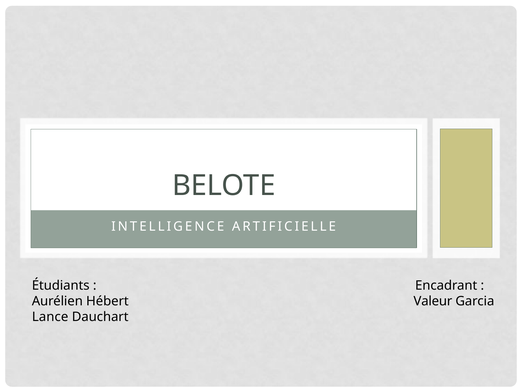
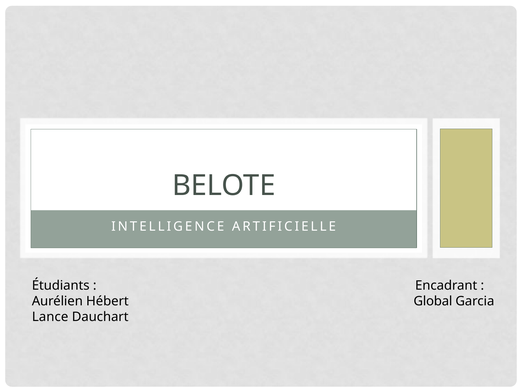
Valeur: Valeur -> Global (433, 301)
